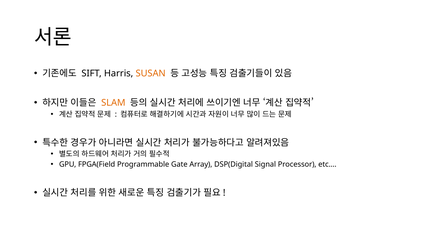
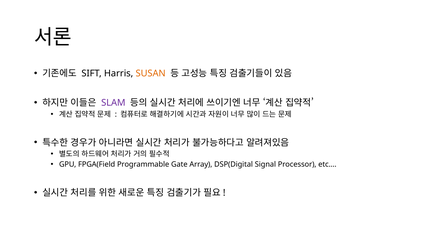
SLAM colour: orange -> purple (113, 103)
